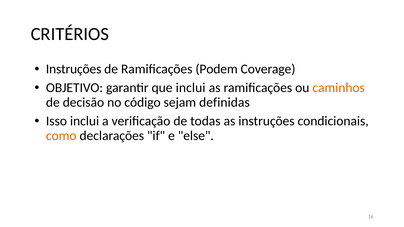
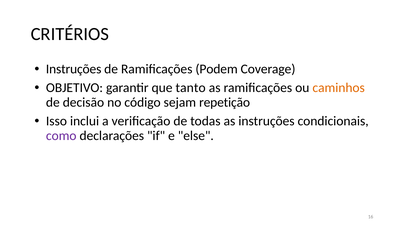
que inclui: inclui -> tanto (191, 88)
definidas: definidas -> repetição (225, 103)
como colour: orange -> purple (61, 136)
